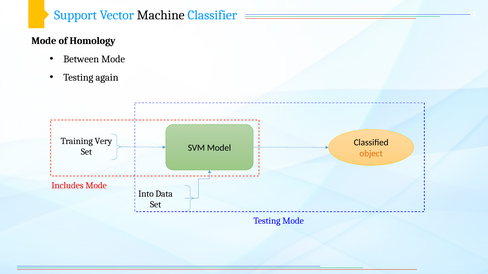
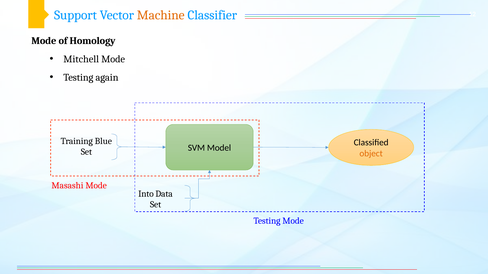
Machine colour: black -> orange (161, 15)
Between: Between -> Mitchell (81, 59)
Very: Very -> Blue (103, 141)
Includes: Includes -> Masashi (67, 186)
